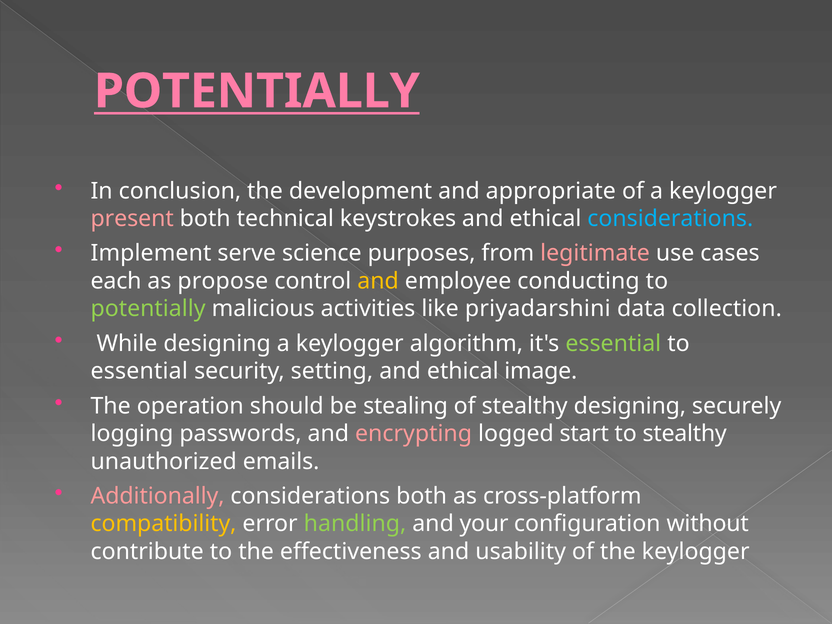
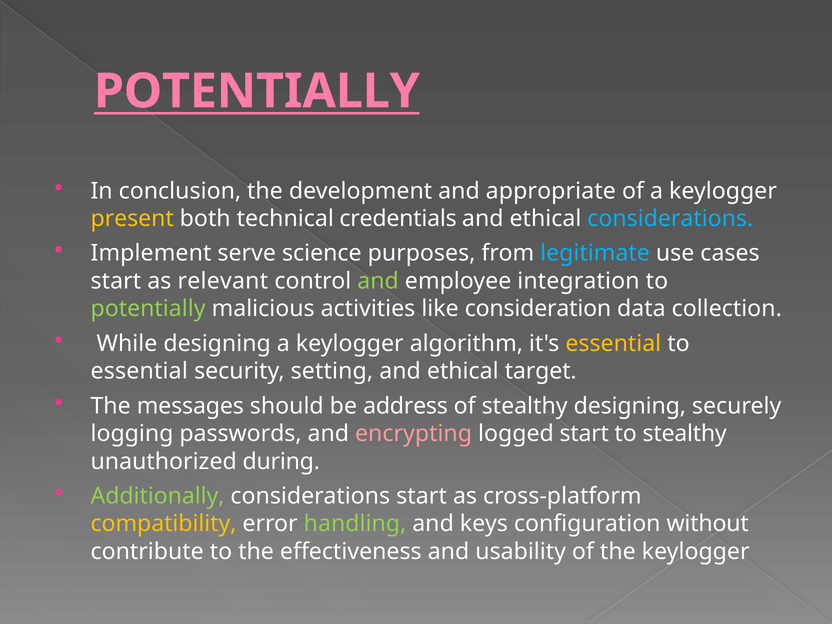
present colour: pink -> yellow (132, 219)
keystrokes: keystrokes -> credentials (398, 219)
legitimate colour: pink -> light blue (595, 253)
each: each -> start (116, 281)
propose: propose -> relevant (223, 281)
and colour: yellow -> light green (378, 281)
conducting: conducting -> integration (578, 281)
priyadarshini: priyadarshini -> consideration (538, 309)
essential colour: light green -> yellow (613, 344)
image: image -> target (541, 371)
operation: operation -> messages (190, 406)
stealing: stealing -> address (406, 406)
emails: emails -> during (281, 461)
Additionally colour: pink -> light green (158, 496)
considerations both: both -> start (422, 496)
your: your -> keys (484, 524)
